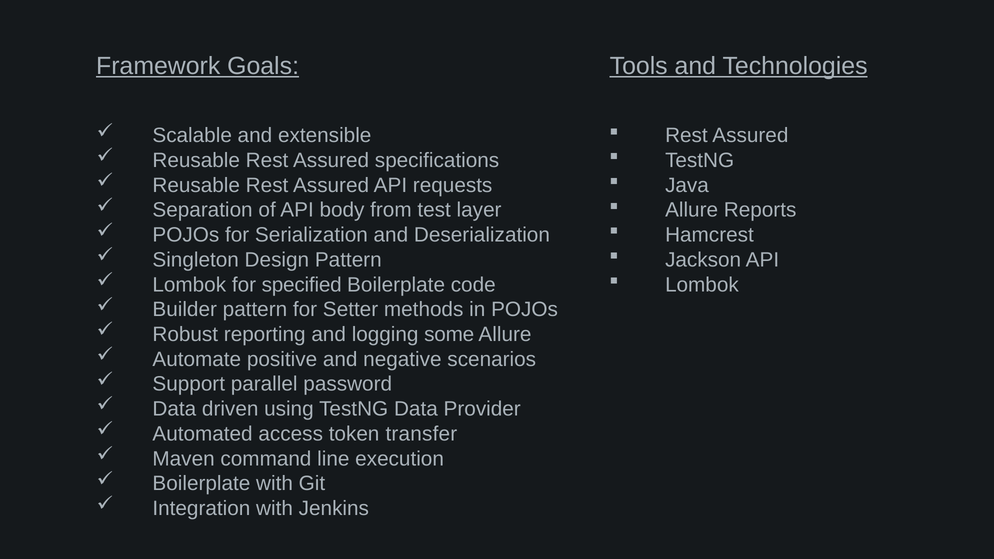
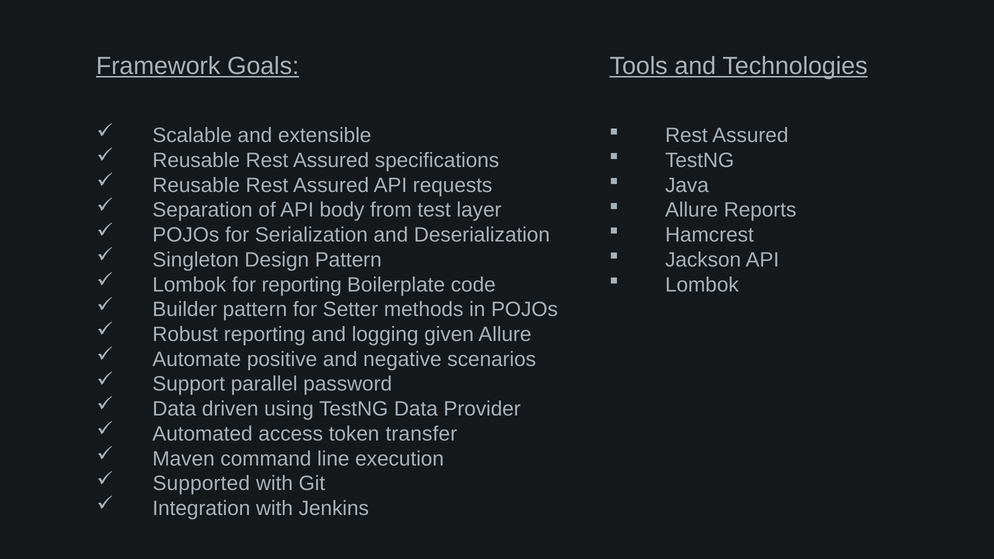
for specified: specified -> reporting (302, 285)
some: some -> given (449, 335)
Boilerplate: Boilerplate -> Supported (201, 484)
